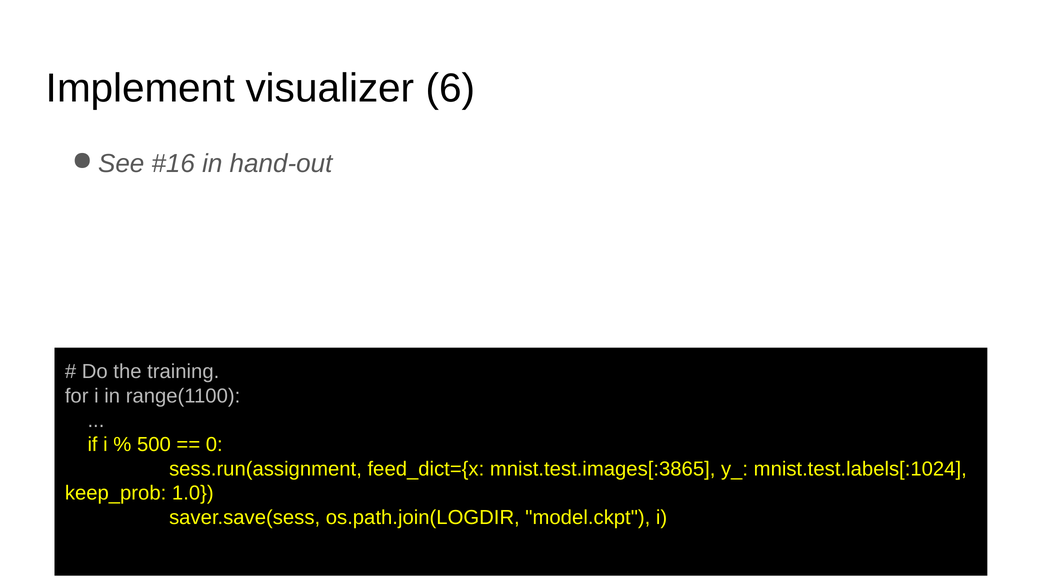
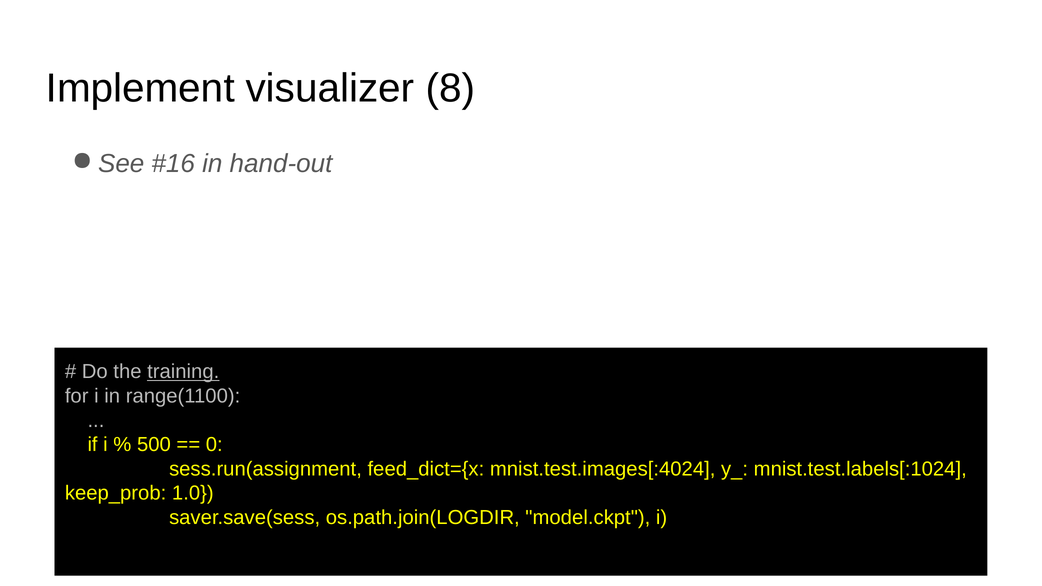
6: 6 -> 8 (450, 88)
training underline: none -> present (183, 372)
mnist.test.images[:3865: mnist.test.images[:3865 -> mnist.test.images[:4024 (603, 469)
